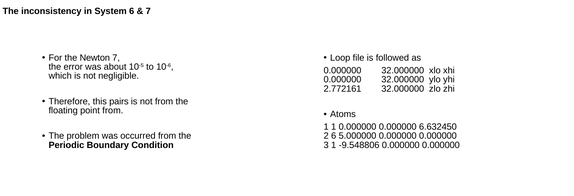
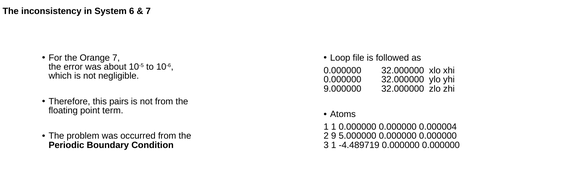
Newton: Newton -> Orange (95, 58)
2.772161: 2.772161 -> 9.000000 (342, 89)
point from: from -> term (113, 110)
6.632450: 6.632450 -> 0.000004 (438, 127)
2 6: 6 -> 9 (334, 136)
-9.548806: -9.548806 -> -4.489719 (359, 145)
